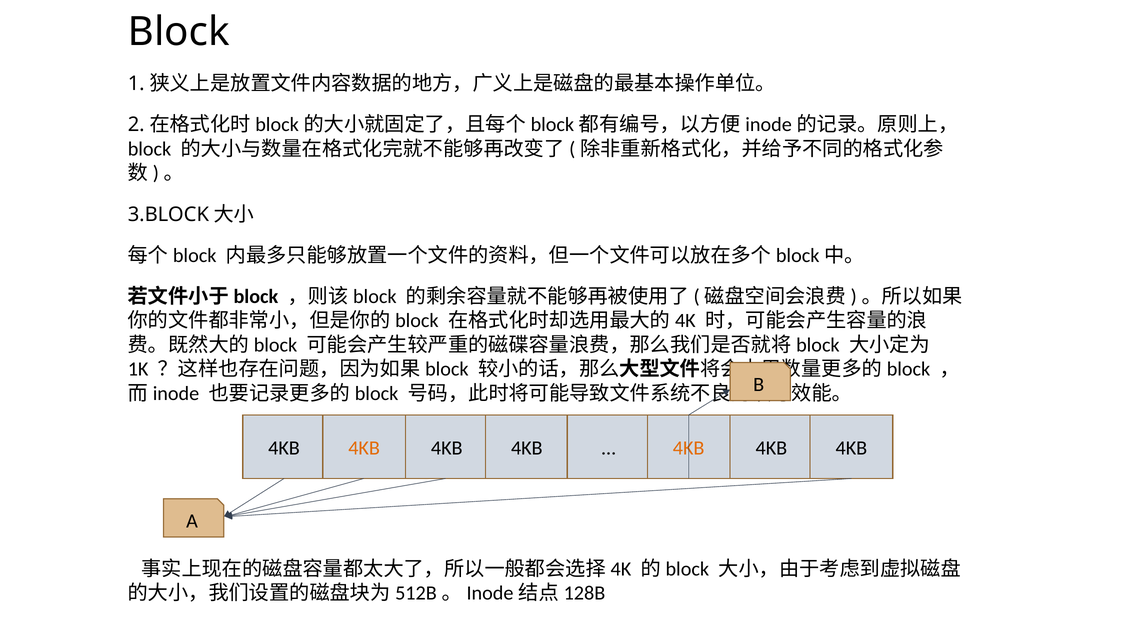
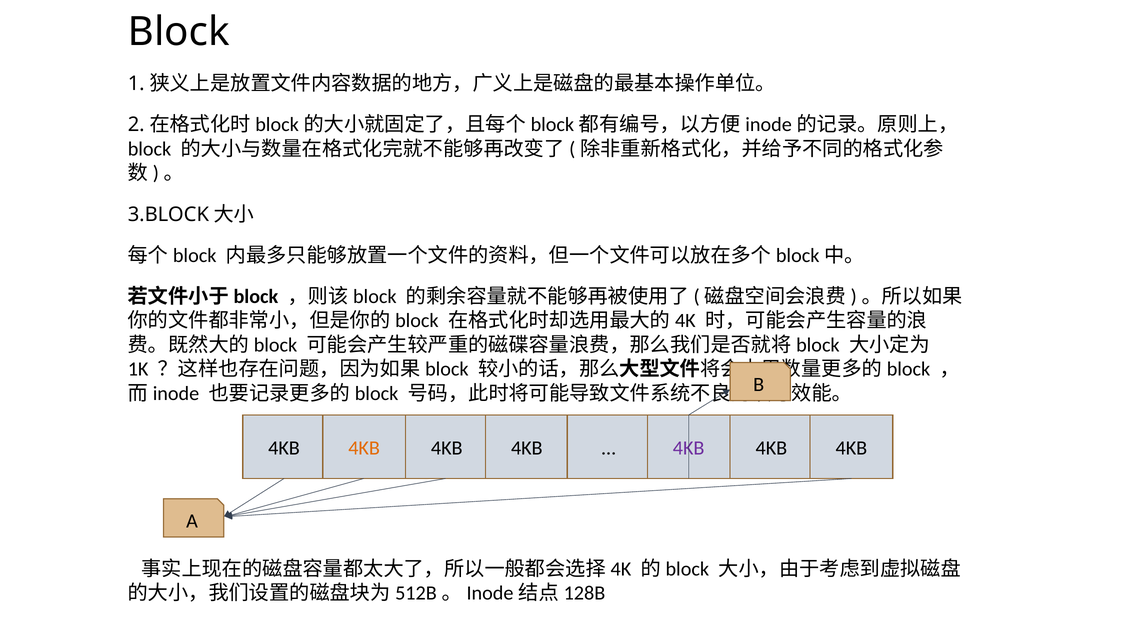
4KB colour: orange -> purple (689, 448)
